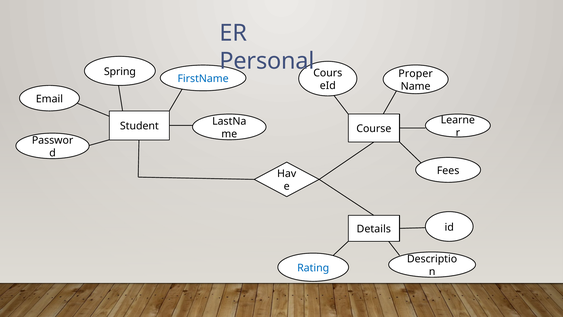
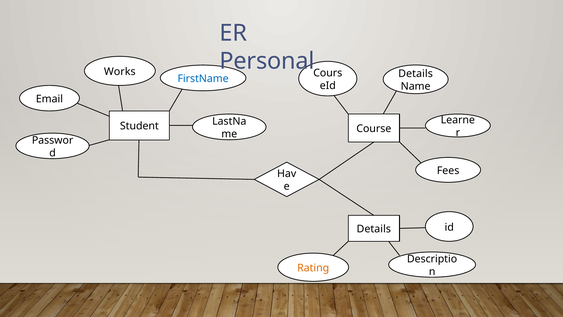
Spring: Spring -> Works (120, 72)
Proper: Proper -> Details (416, 74)
Rating colour: blue -> orange (313, 268)
